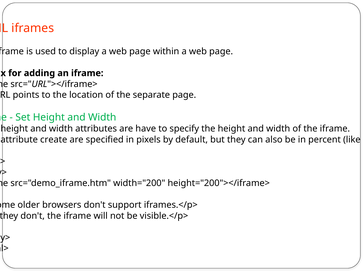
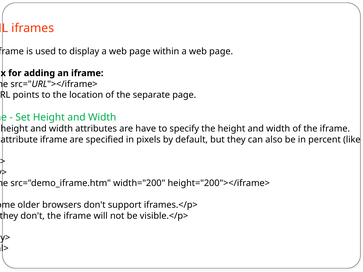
attribute create: create -> iframe (54, 140)
